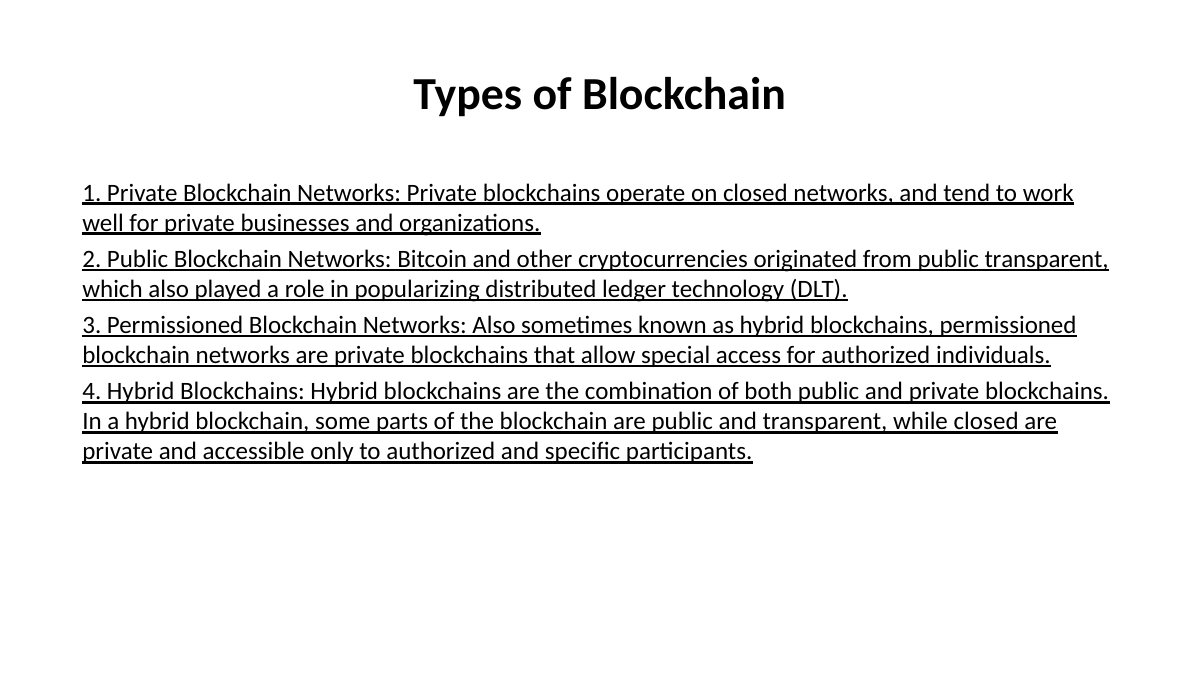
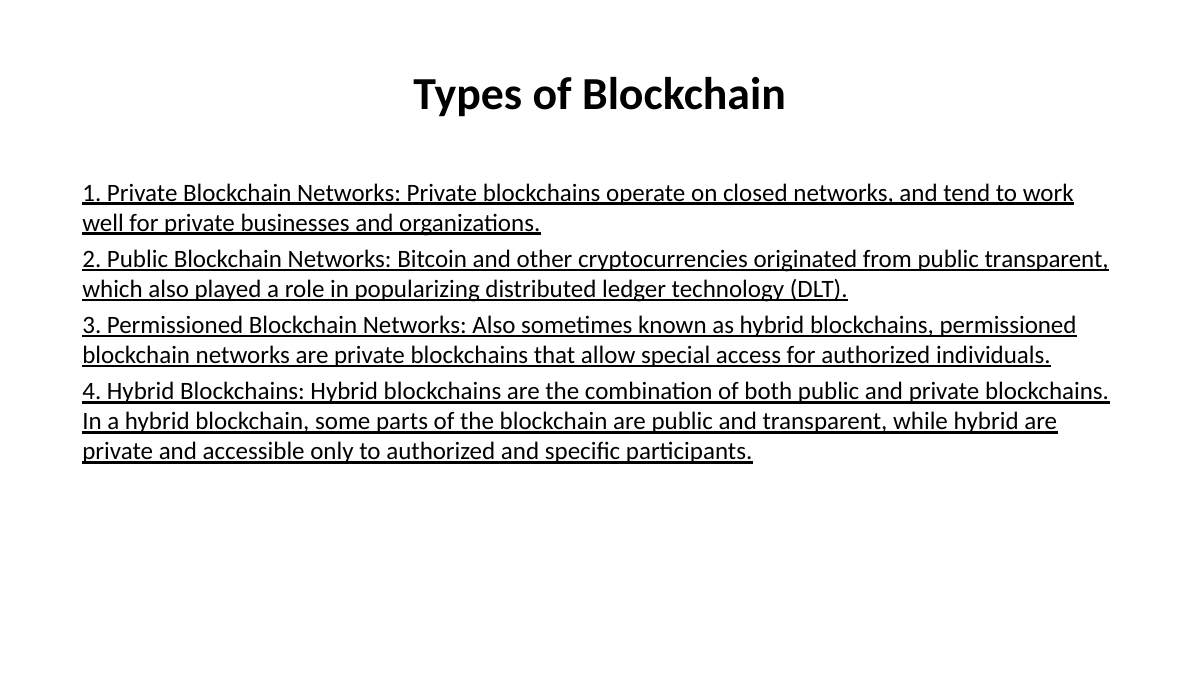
while closed: closed -> hybrid (986, 422)
